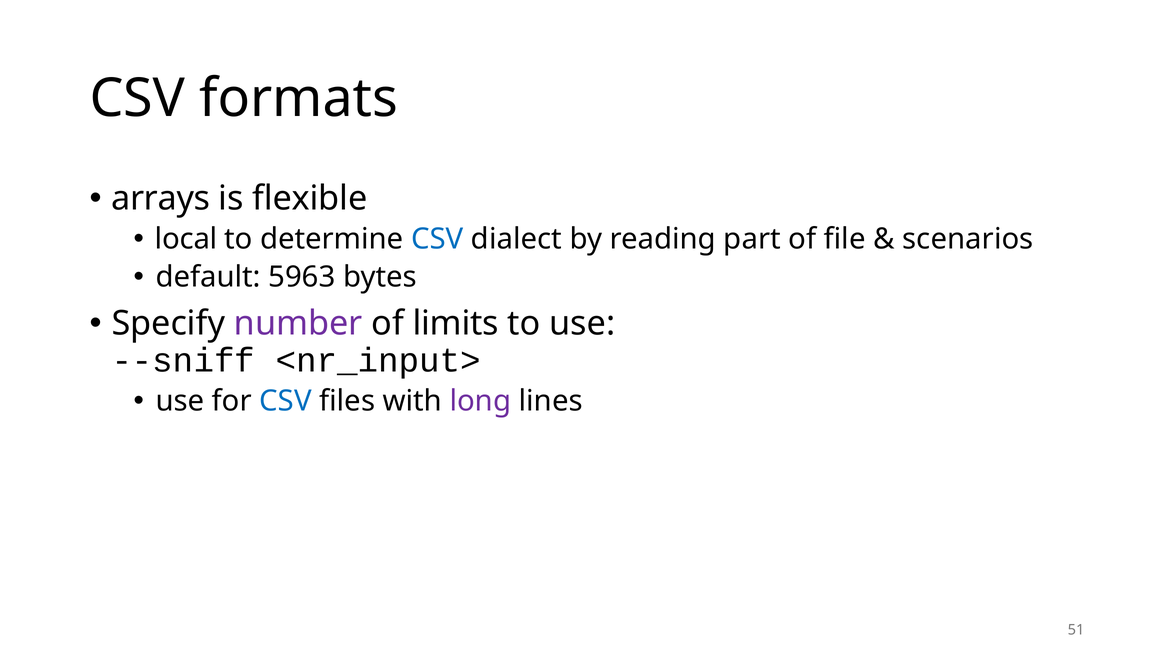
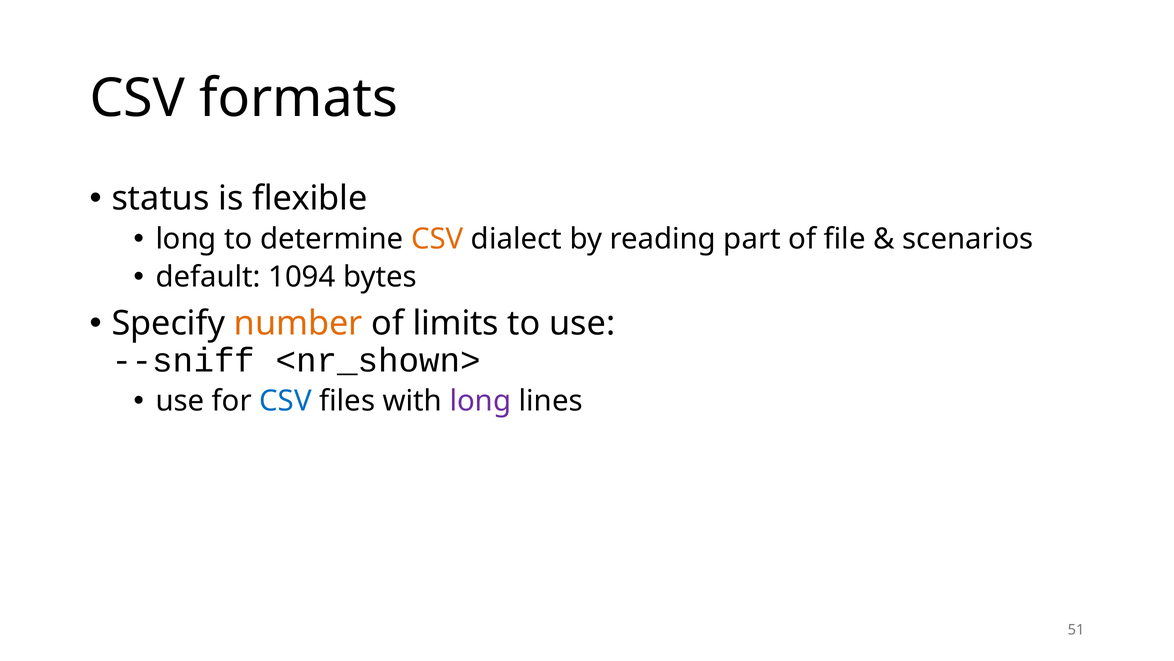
arrays: arrays -> status (161, 198)
local: local -> long (186, 239)
CSV colour: blue -> orange (437, 239)
5963: 5963 -> 1094 (302, 277)
number colour: purple -> orange (298, 323)
<nr_input>: <nr_input> -> <nr_shown> (378, 360)
